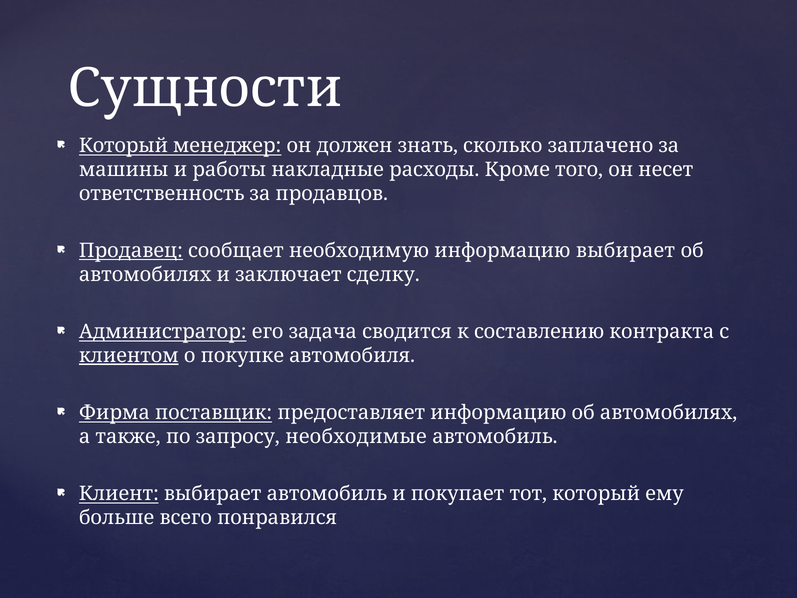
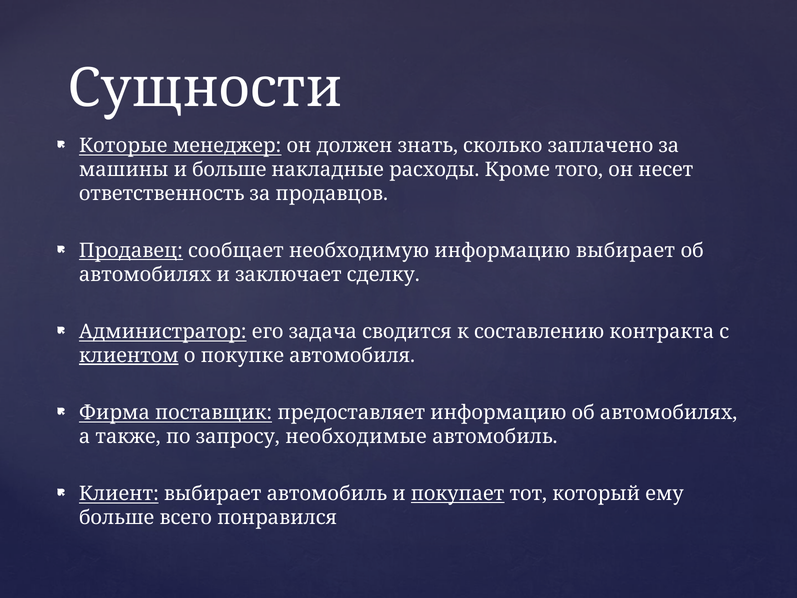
Который: Который -> Которые (123, 146)
и работы: работы -> больше (229, 170)
покупает underline: none -> present (458, 494)
